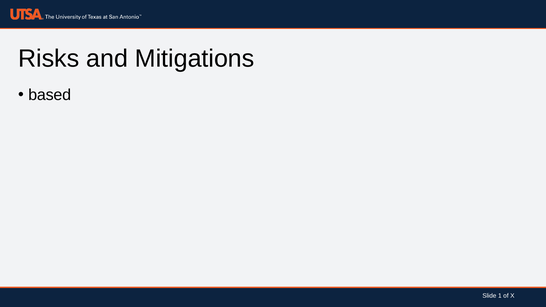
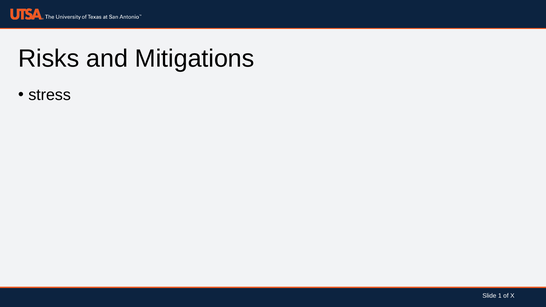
based: based -> stress (50, 95)
